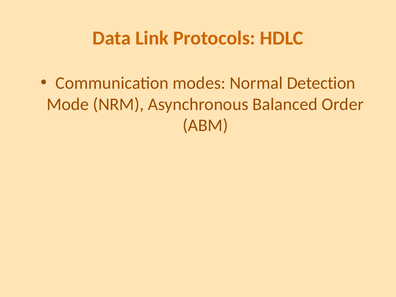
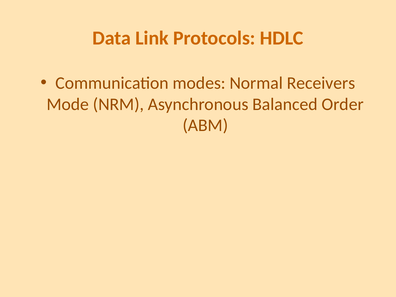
Detection: Detection -> Receivers (321, 83)
